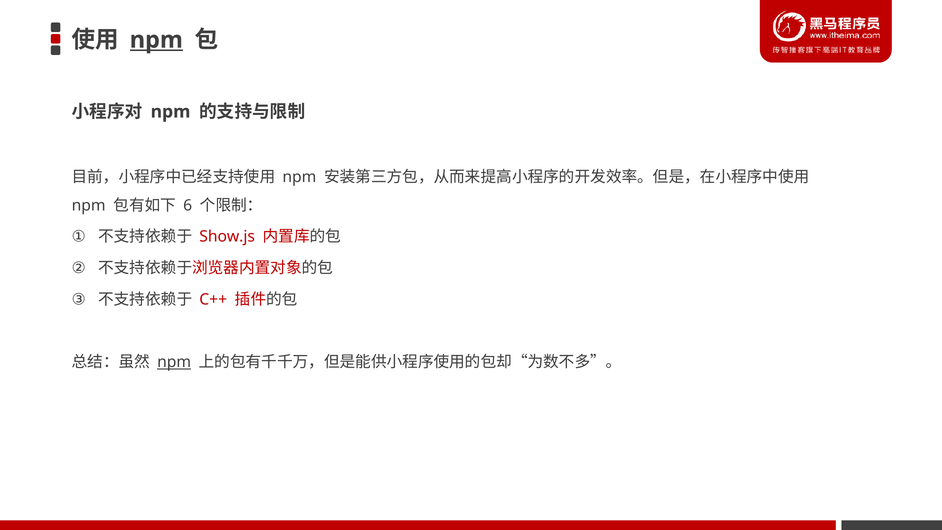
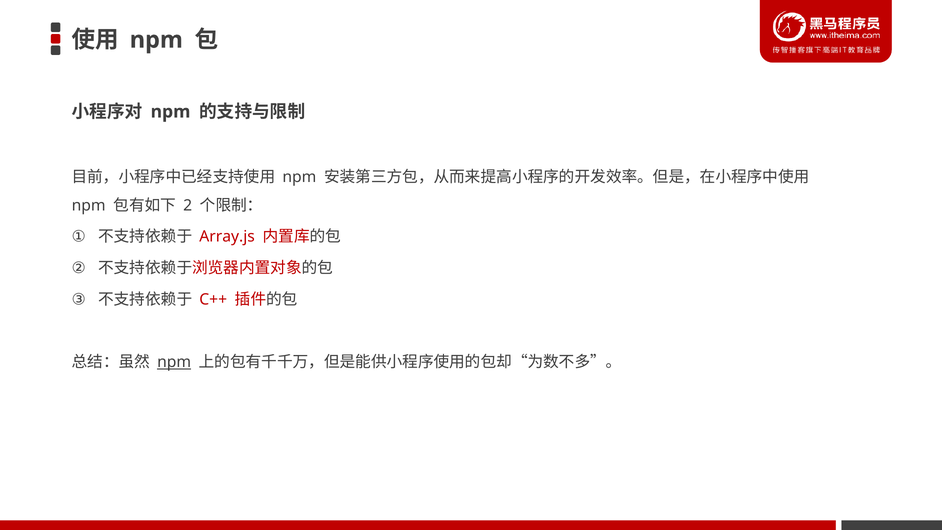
npm underline: present -> none (156, 40)
6: 6 -> 2 (188, 205)
Show.js: Show.js -> Array.js (227, 237)
